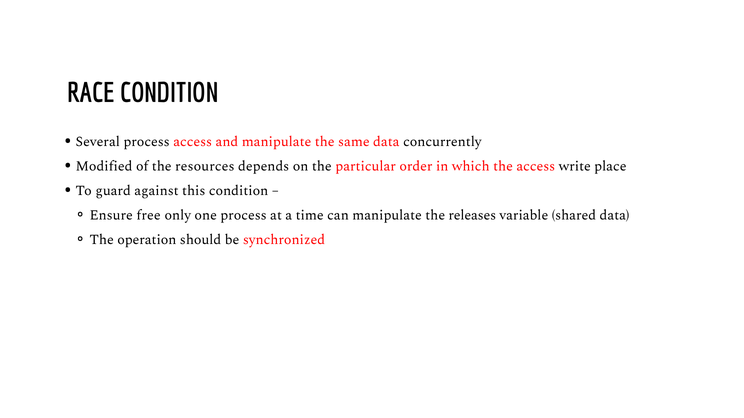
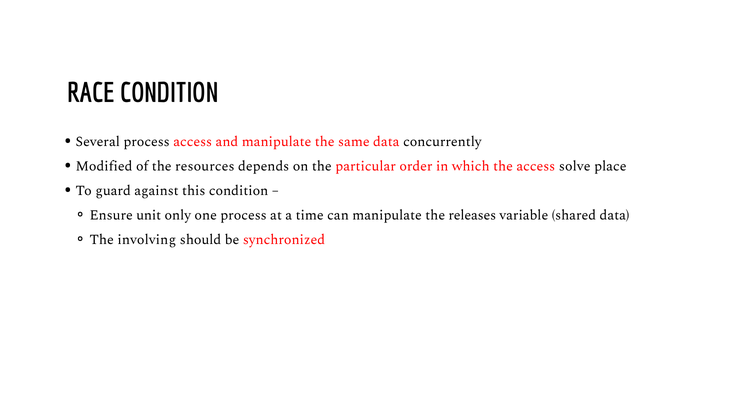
write: write -> solve (575, 166)
free: free -> unit (149, 215)
operation: operation -> involving (147, 240)
